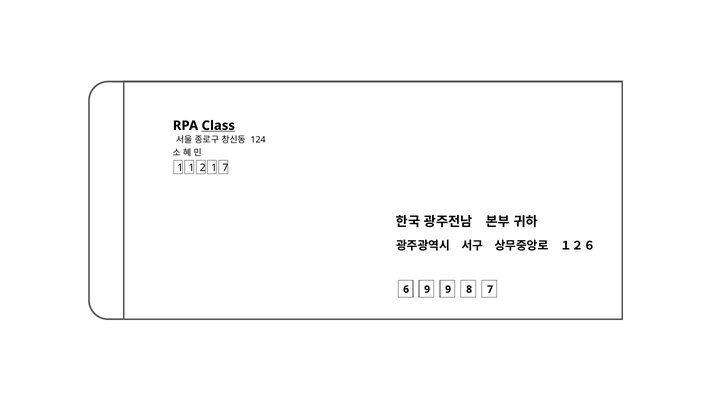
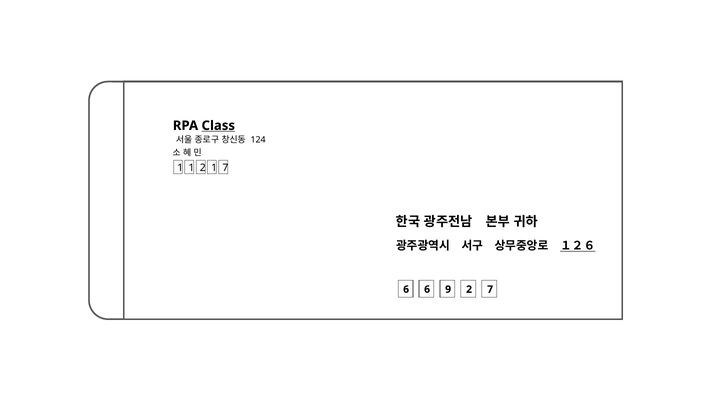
１２６ underline: none -> present (578, 246)
6 9: 9 -> 6 (427, 289)
9 8: 8 -> 2 (469, 289)
